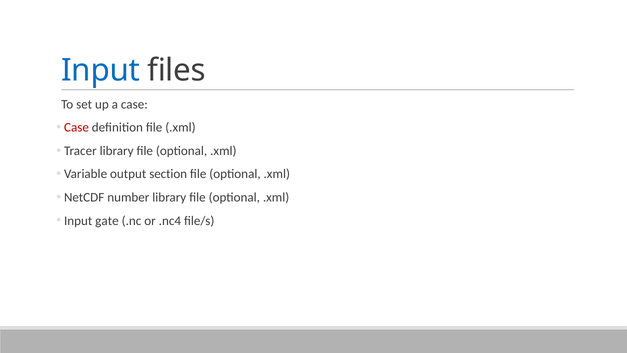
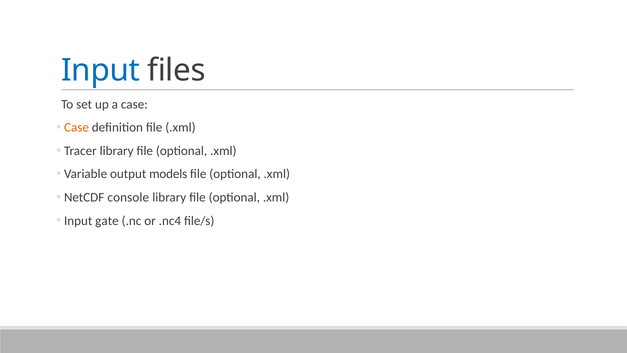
Case colour: red -> orange (76, 128)
section: section -> models (168, 174)
number: number -> console (128, 197)
